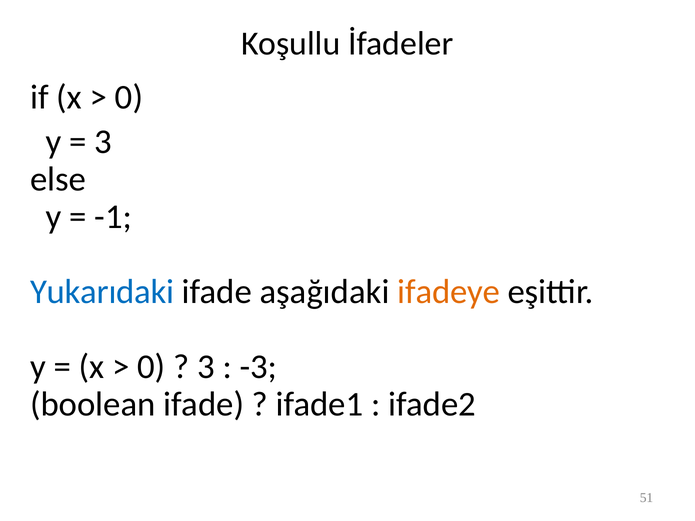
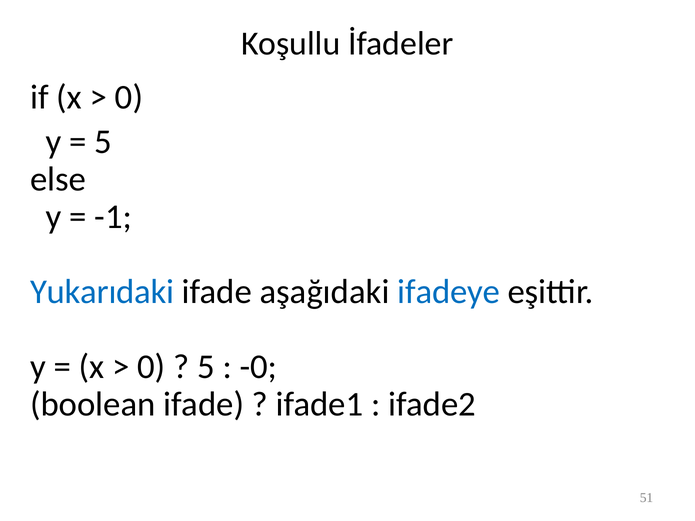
3: 3 -> 5 (103, 142)
ifadeye colour: orange -> blue (449, 292)
3: 3 -> 5 (206, 367)
-3: -3 -> -0 (259, 367)
